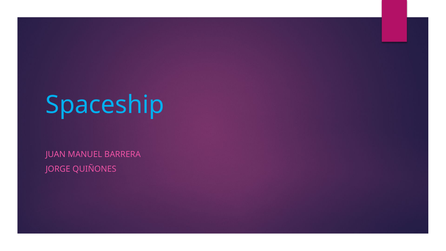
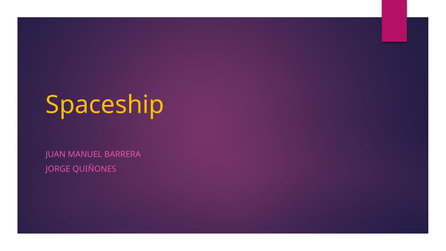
Spaceship colour: light blue -> yellow (105, 105)
